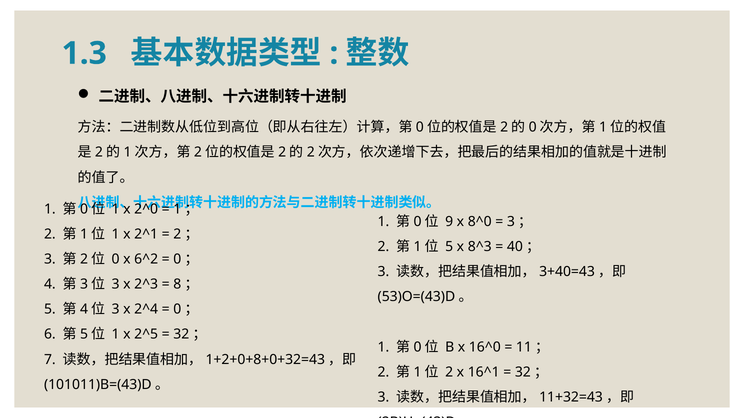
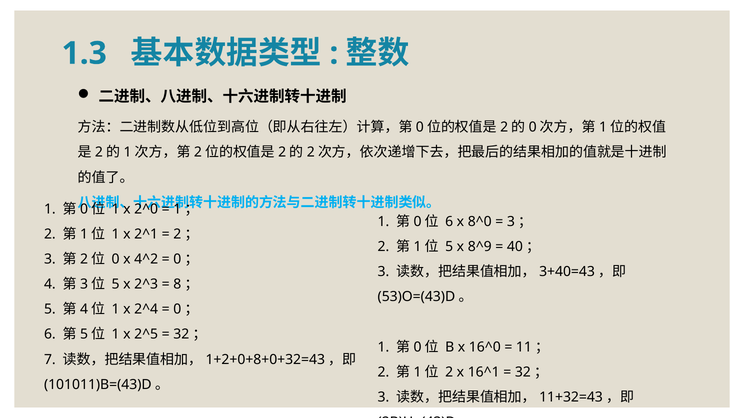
9: 9 -> 6 (449, 222)
8^3: 8^3 -> 8^9 (480, 247)
6^2: 6^2 -> 4^2 (146, 259)
3: 3 -> 5 (116, 285)
3: 3 -> 1 (116, 310)
